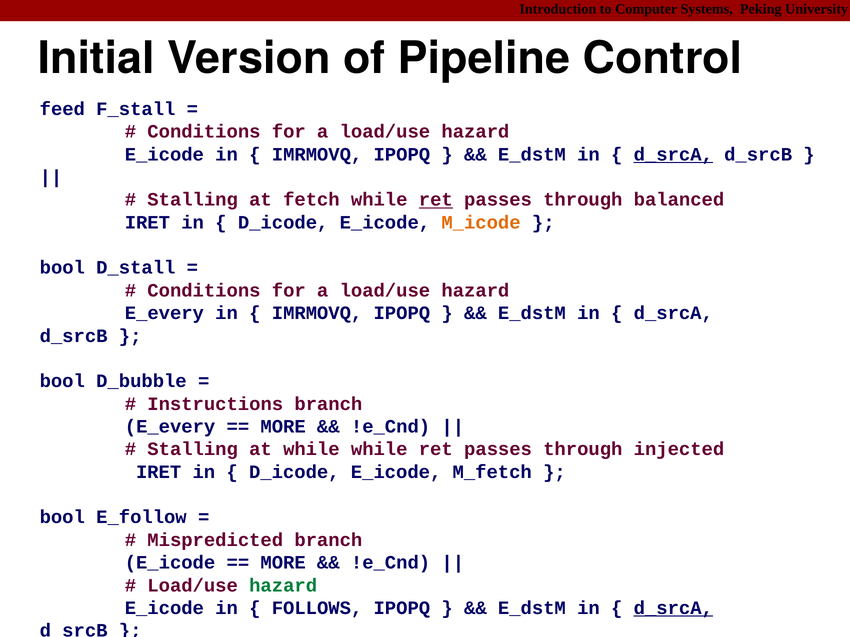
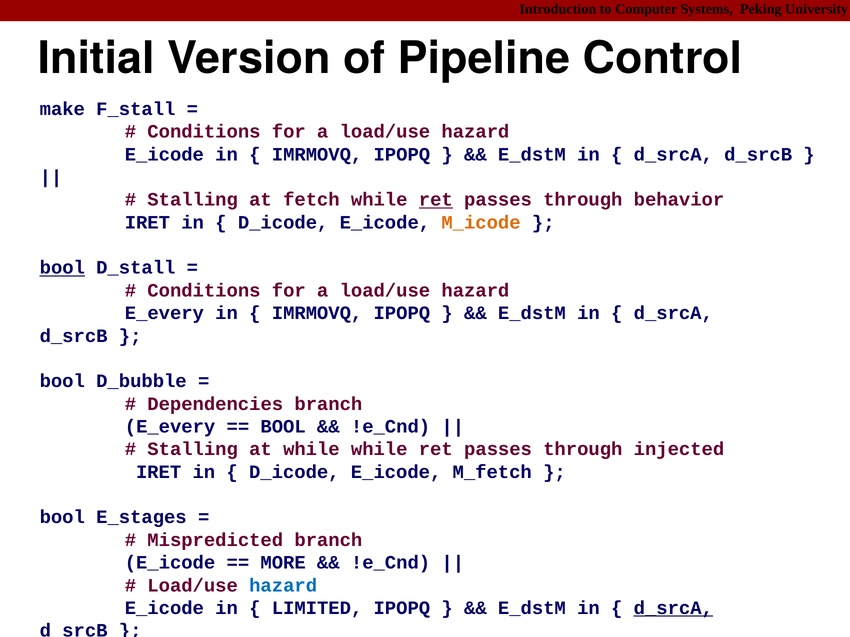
feed: feed -> make (62, 109)
d_srcA underline: present -> none (673, 154)
balanced: balanced -> behavior (679, 200)
bool underline: none -> present (62, 268)
Instructions: Instructions -> Dependencies (215, 404)
MORE: MORE -> BOOL (283, 427)
E_follow: E_follow -> E_stages (141, 517)
hazard colour: green -> blue (283, 585)
FOLLOWS: FOLLOWS -> LIMITED (317, 608)
